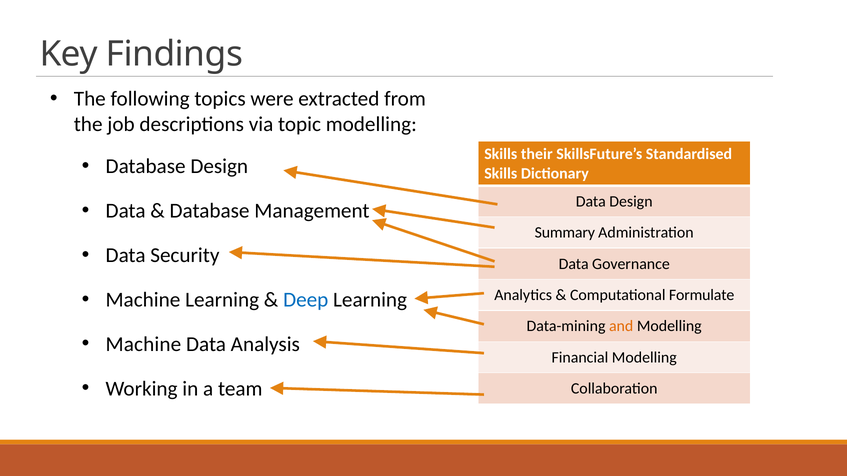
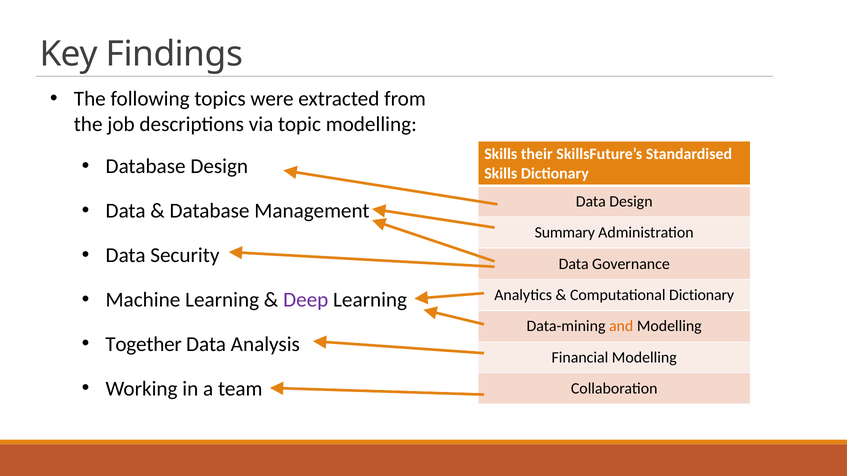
Computational Formulate: Formulate -> Dictionary (702, 295)
Deep colour: blue -> purple (306, 300)
Machine: Machine -> Together (144, 344)
